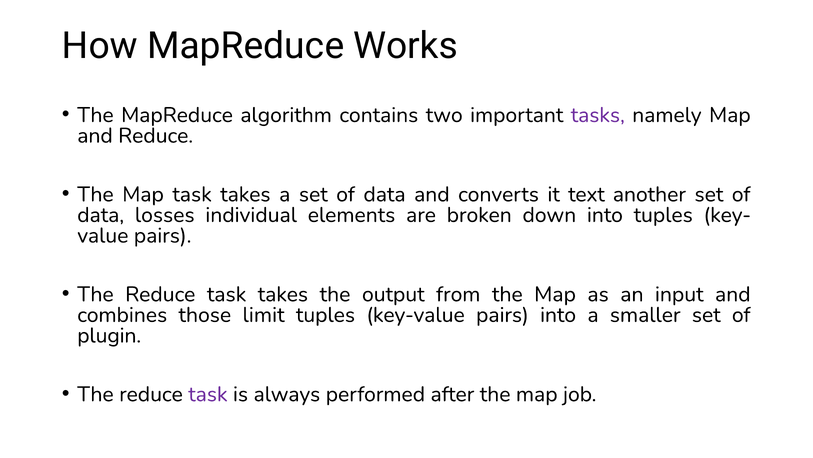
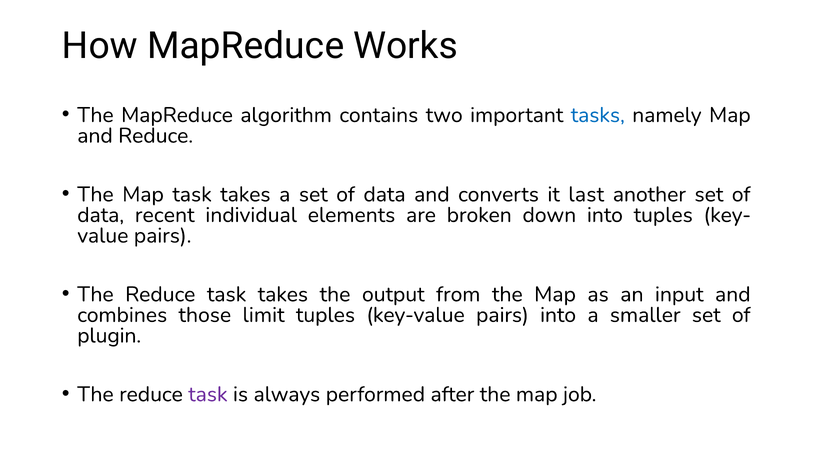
tasks colour: purple -> blue (598, 115)
text: text -> last (586, 194)
losses: losses -> recent (165, 215)
